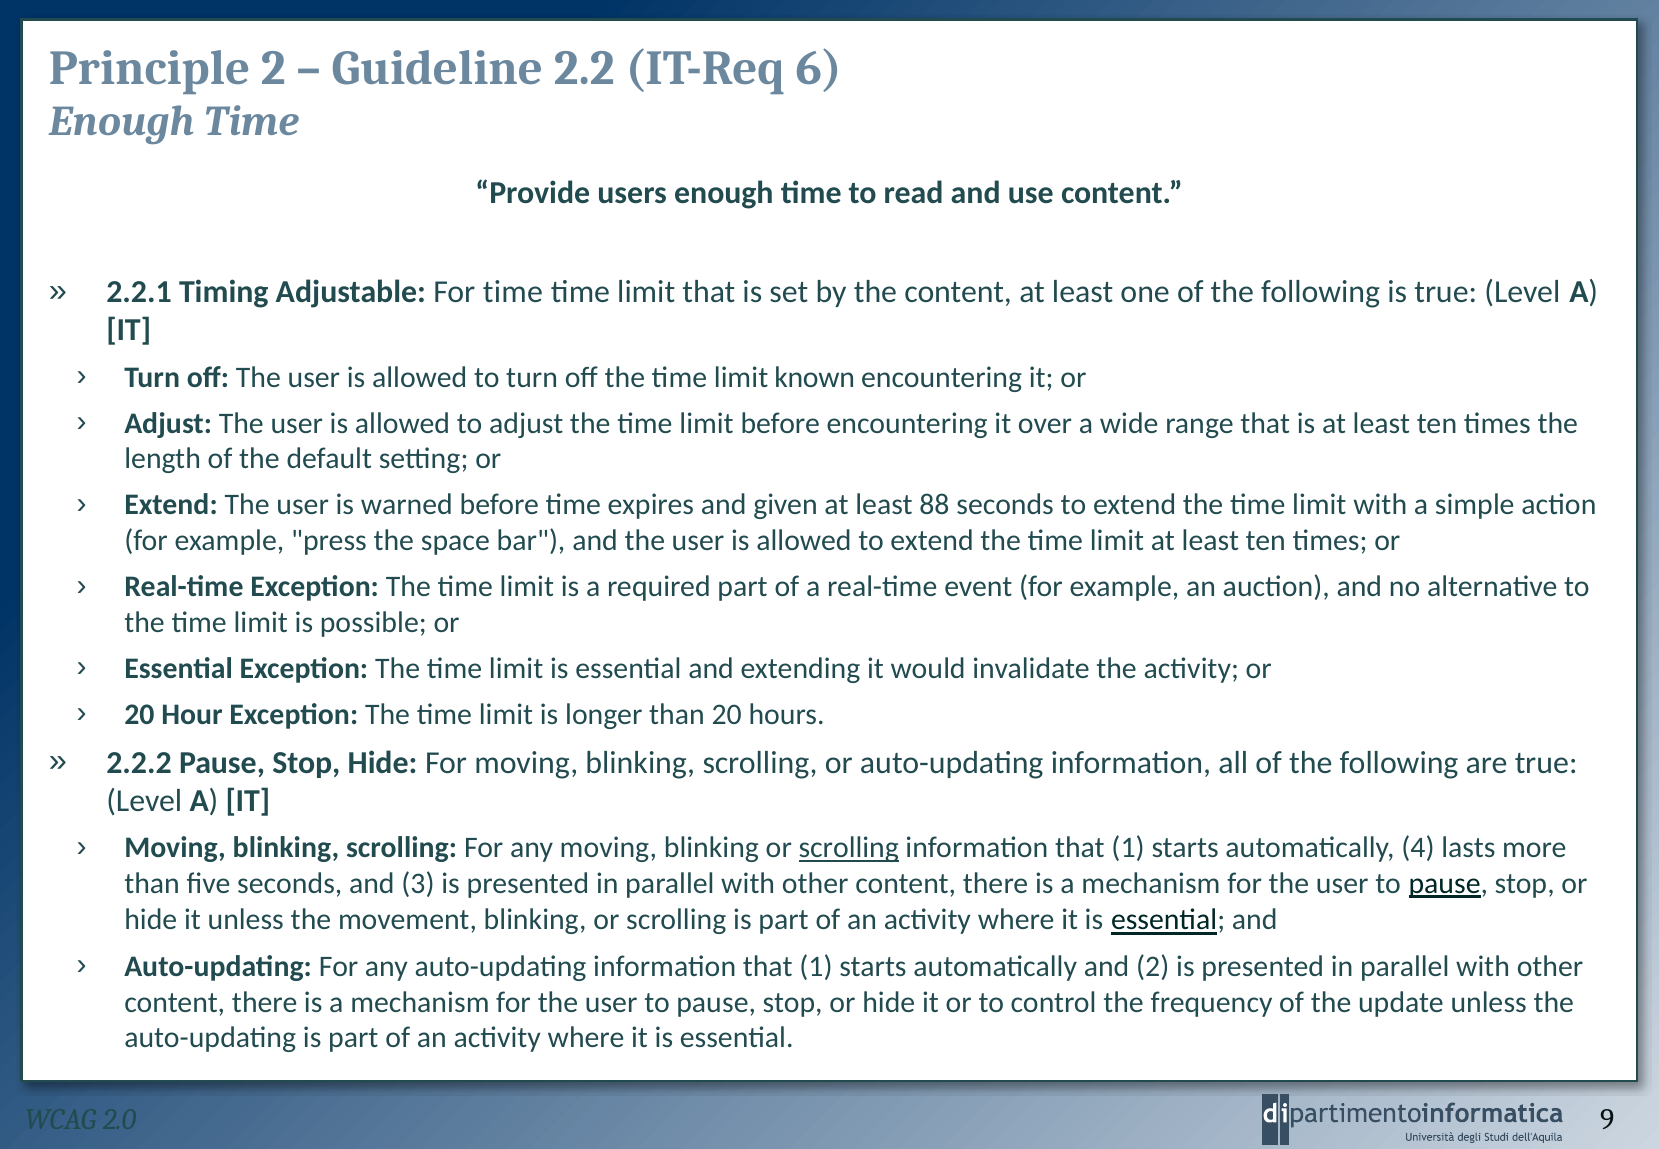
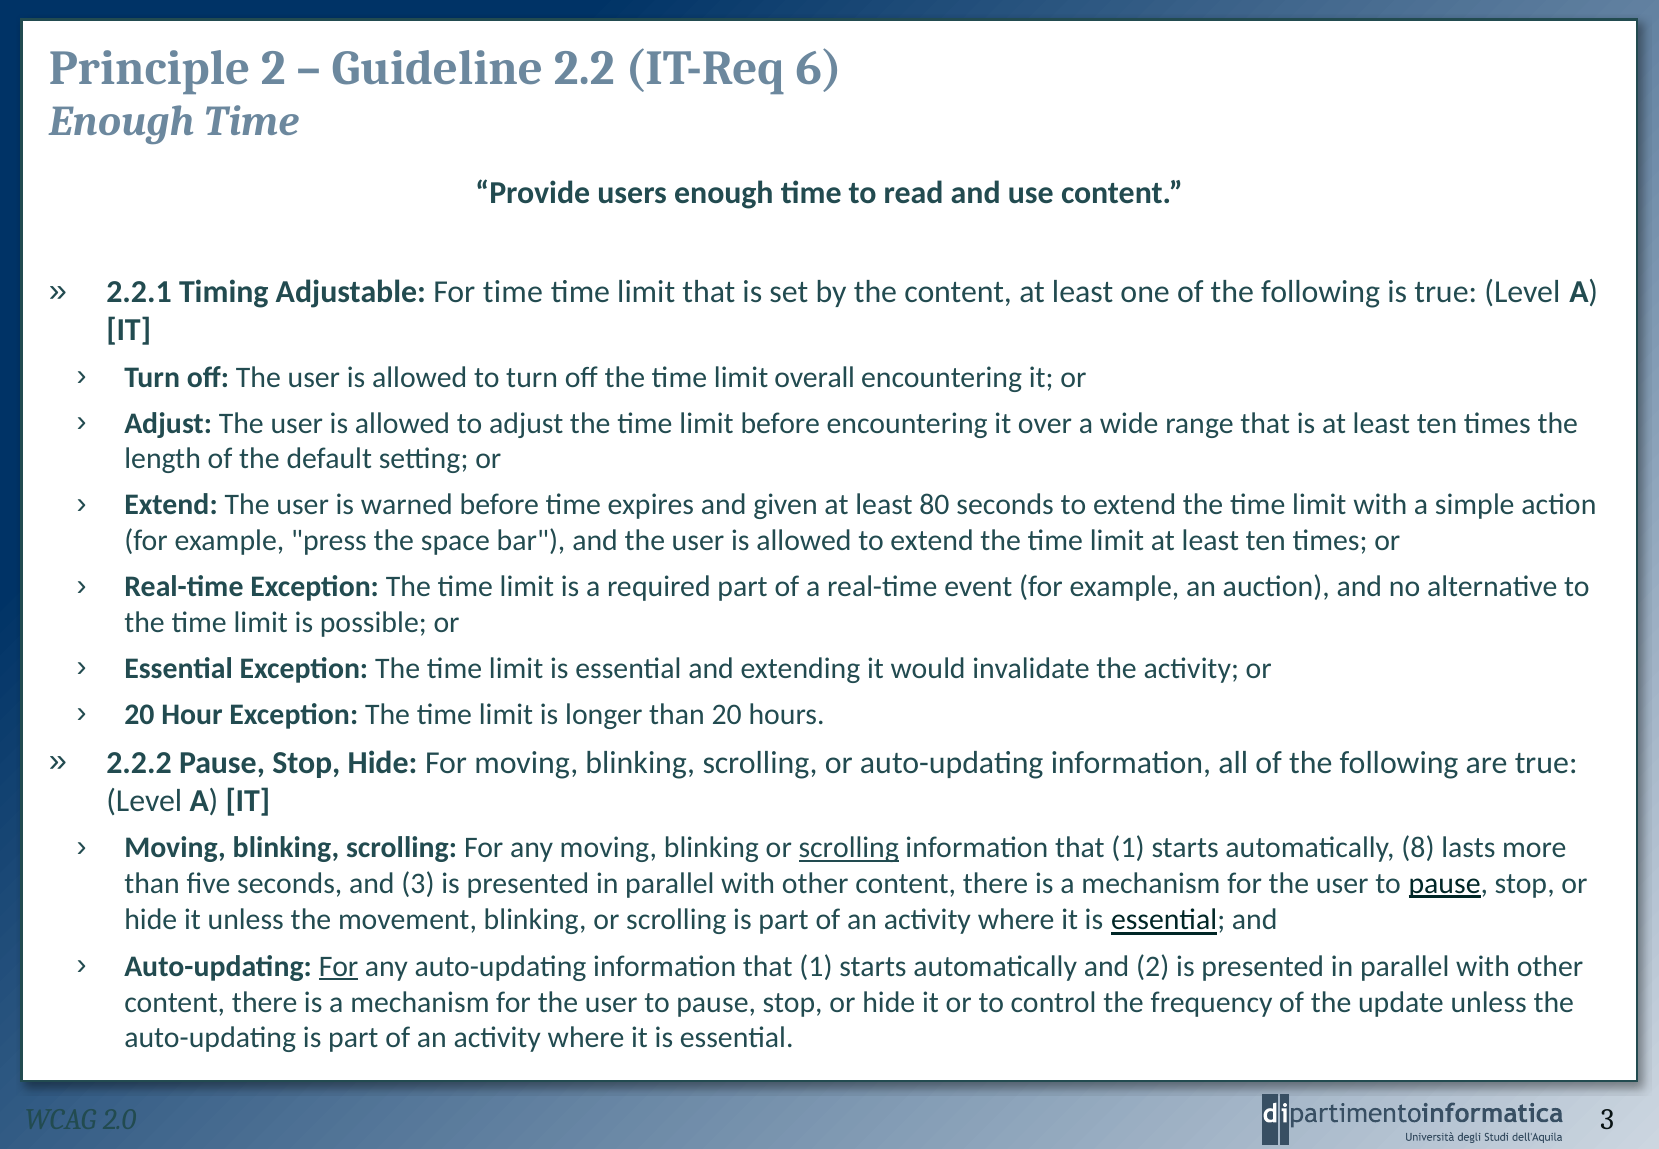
known: known -> overall (815, 377)
88: 88 -> 80 (934, 505)
4: 4 -> 8 (1418, 848)
For underline: none -> present (339, 966)
2.0 9: 9 -> 3 (1607, 1119)
